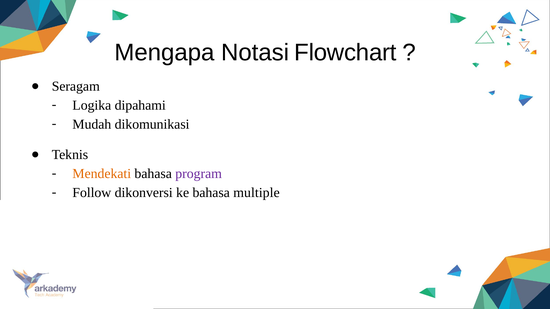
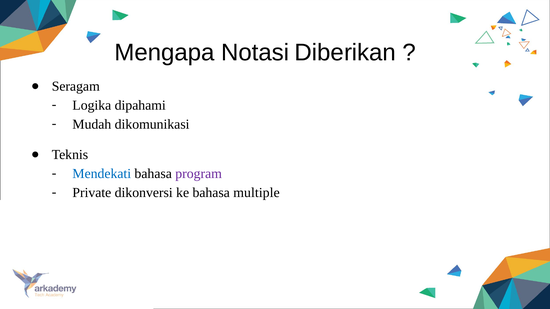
Flowchart: Flowchart -> Diberikan (345, 53)
Mendekati colour: orange -> blue (102, 174)
Follow: Follow -> Private (92, 193)
